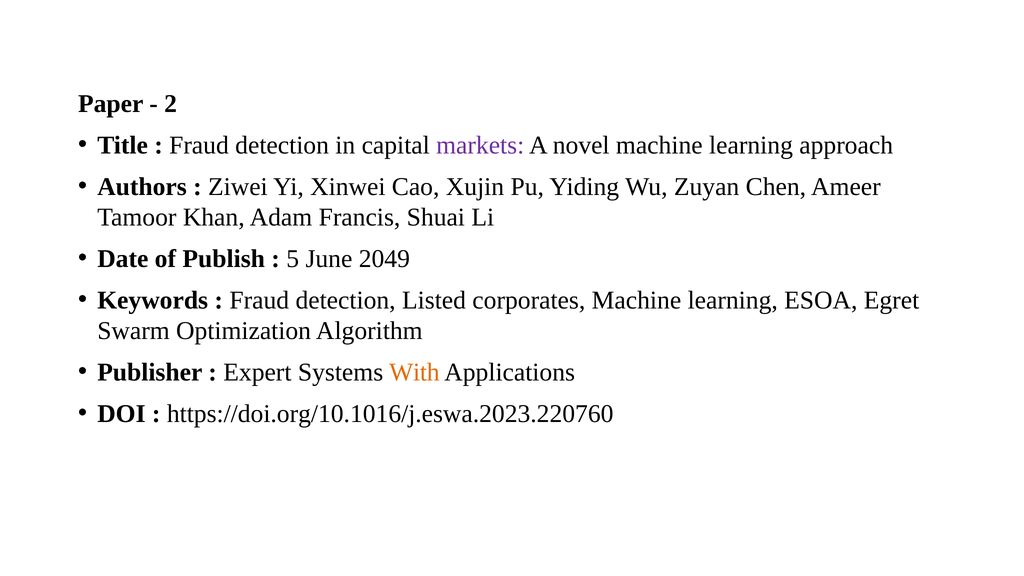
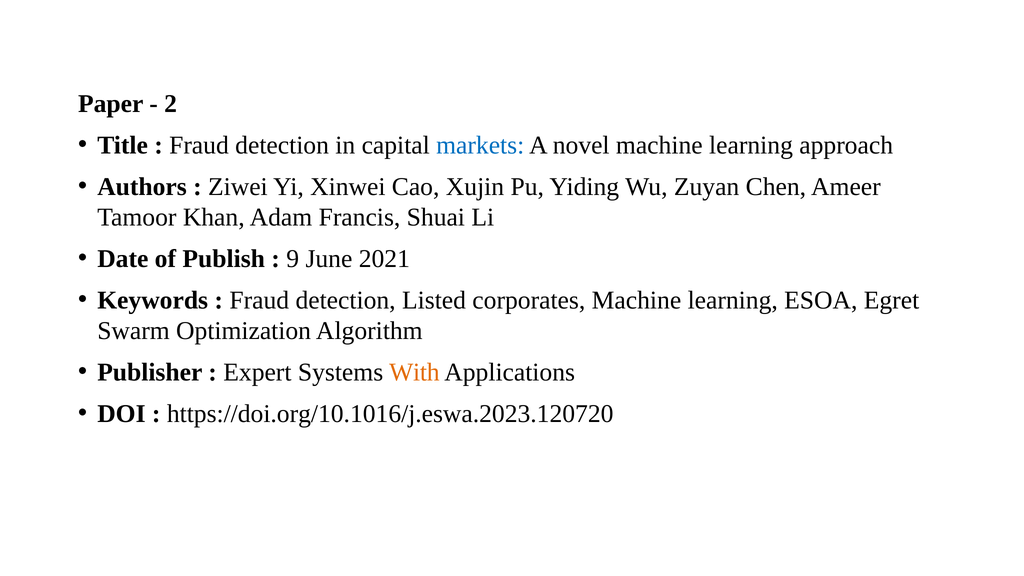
markets colour: purple -> blue (480, 145)
5: 5 -> 9 (293, 259)
2049: 2049 -> 2021 (384, 259)
https://doi.org/10.1016/j.eswa.2023.220760: https://doi.org/10.1016/j.eswa.2023.220760 -> https://doi.org/10.1016/j.eswa.2023.120720 (390, 414)
